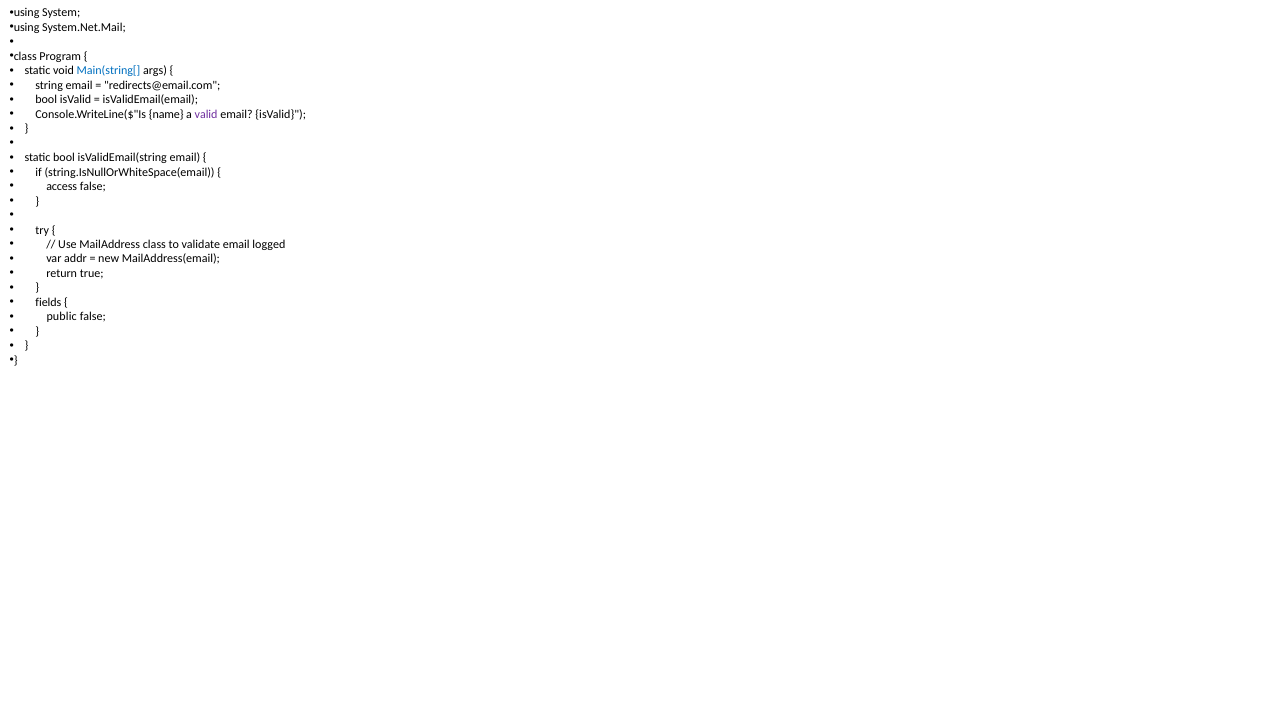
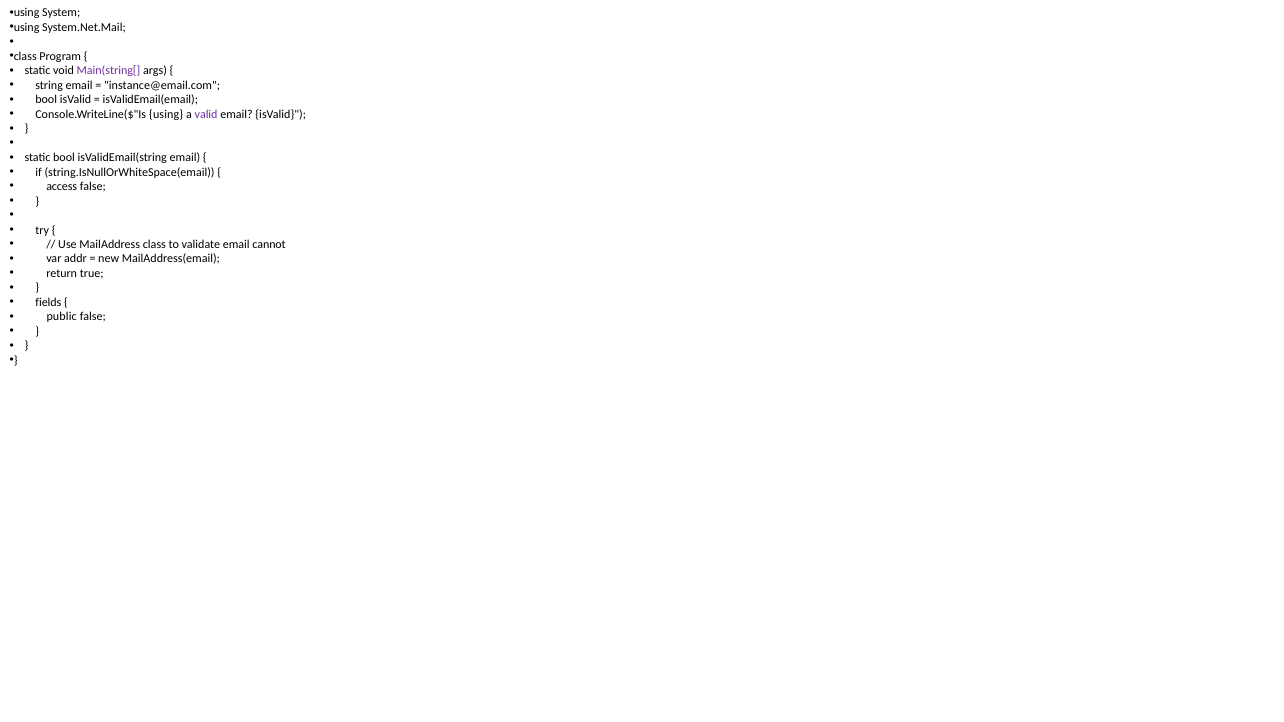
Main(string[ colour: blue -> purple (108, 71)
redirects@email.com: redirects@email.com -> instance@email.com (162, 85)
Console.WriteLine($"Is name: name -> using (166, 114)
logged: logged -> cannot (269, 245)
